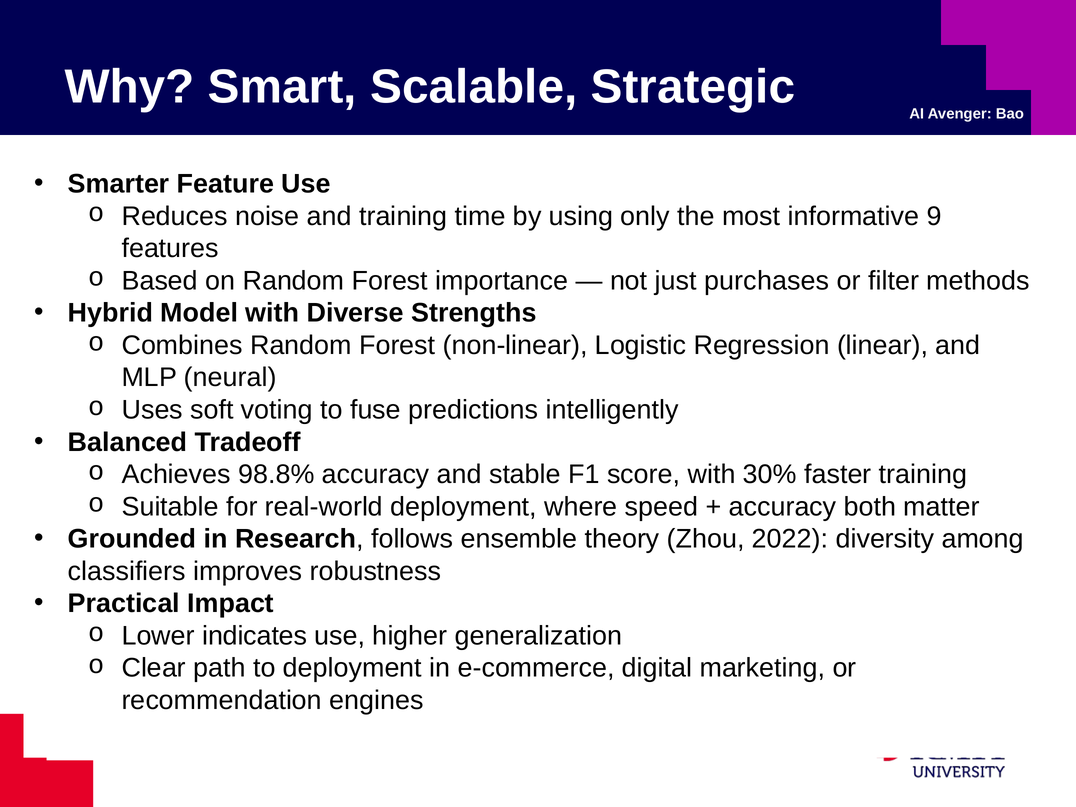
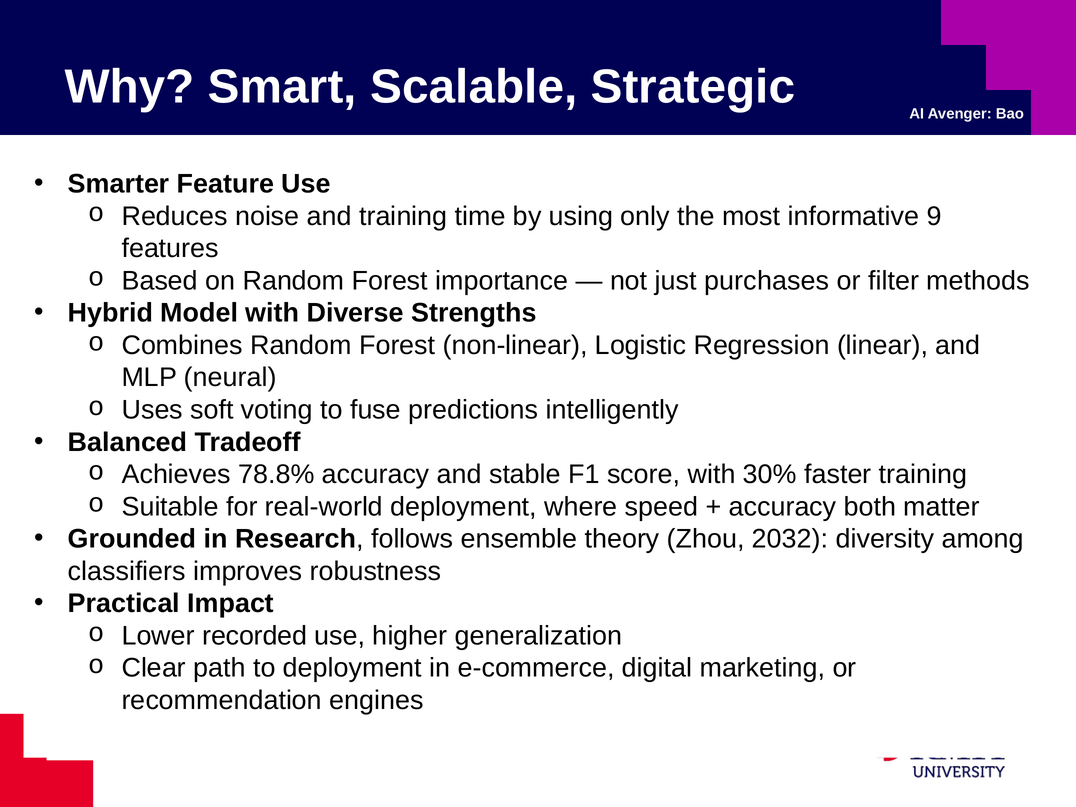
98.8%: 98.8% -> 78.8% (276, 474)
2022: 2022 -> 2032 (790, 539)
indicates: indicates -> recorded (255, 636)
